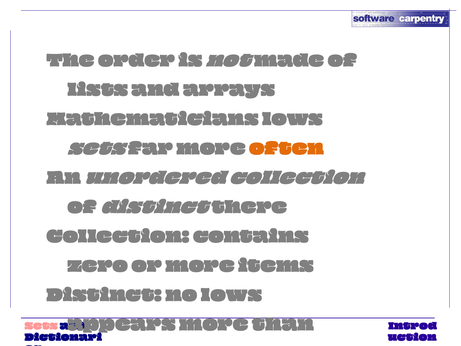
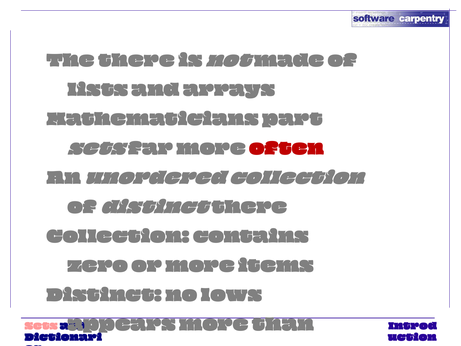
The order: order -> there (136, 61)
Mathematicians lows: lows -> part (292, 120)
often colour: orange -> red (287, 149)
